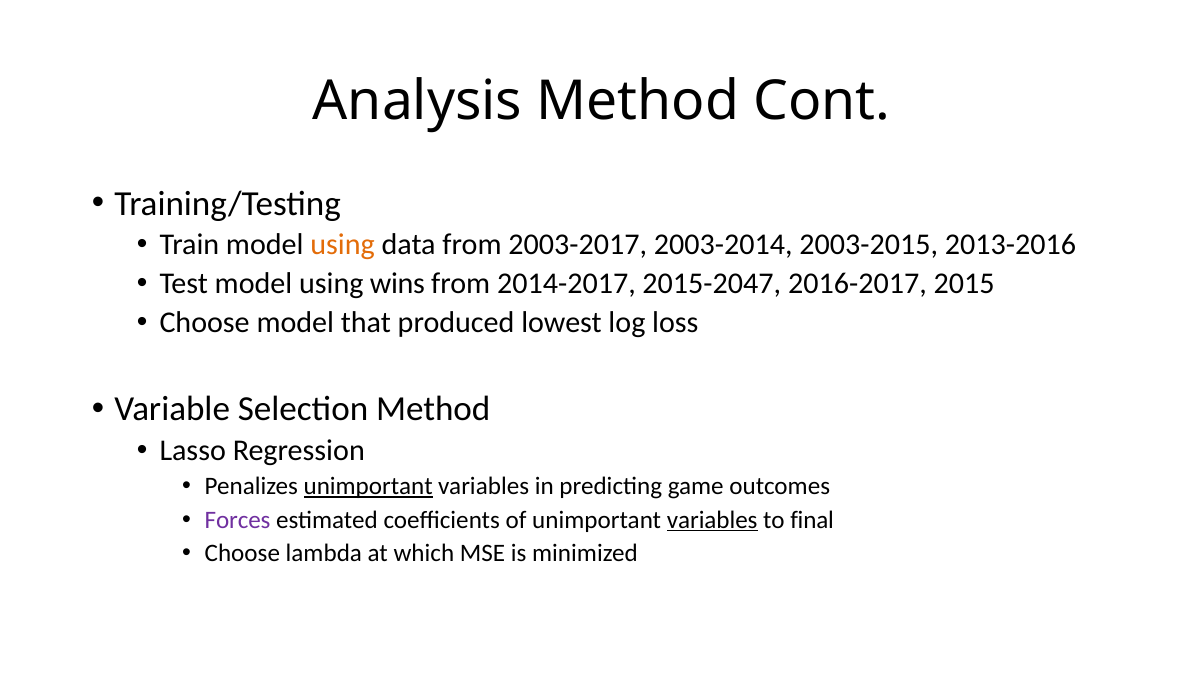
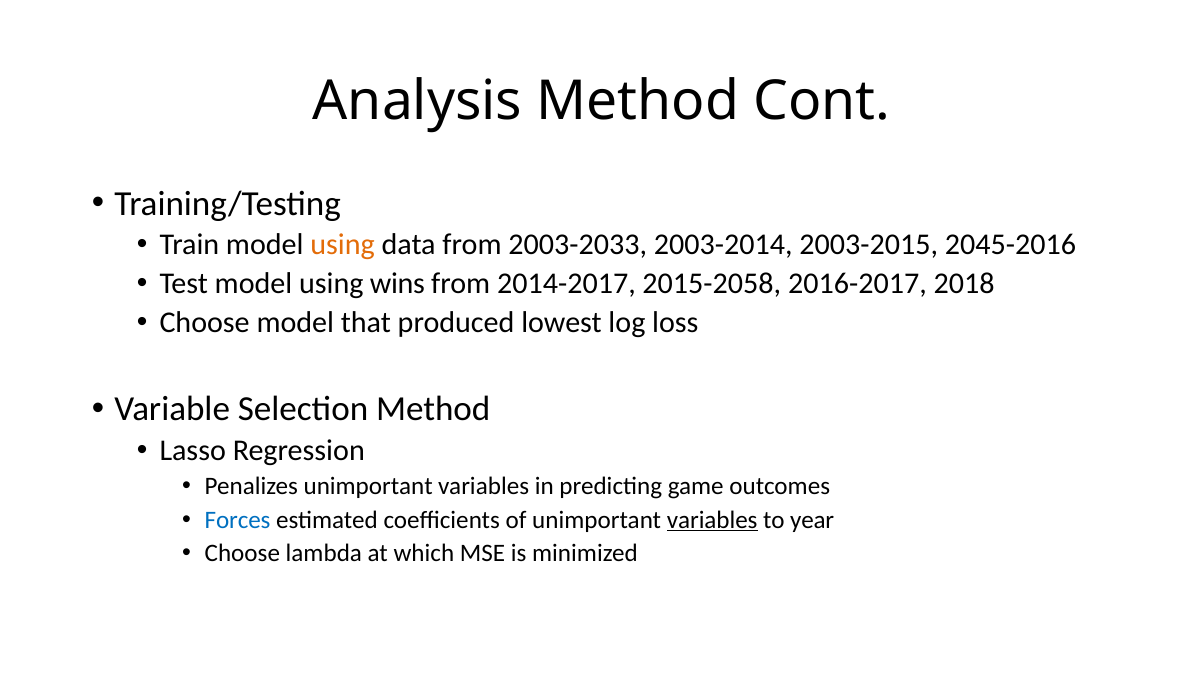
2003-2017: 2003-2017 -> 2003-2033 (578, 245)
2013-2016: 2013-2016 -> 2045-2016 (1010, 245)
2015-2047: 2015-2047 -> 2015-2058 (712, 284)
2015: 2015 -> 2018 (964, 284)
unimportant underline: present -> none (368, 487)
Forces colour: purple -> blue (238, 520)
final: final -> year (812, 520)
